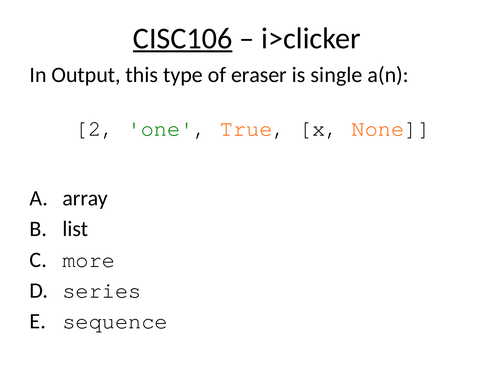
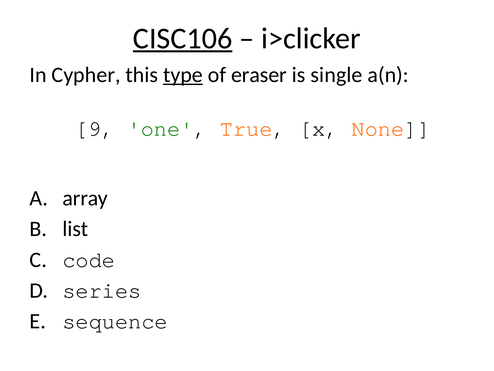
Output: Output -> Cypher (86, 75)
type underline: none -> present (183, 75)
2: 2 -> 9 (95, 128)
more: more -> code (89, 259)
